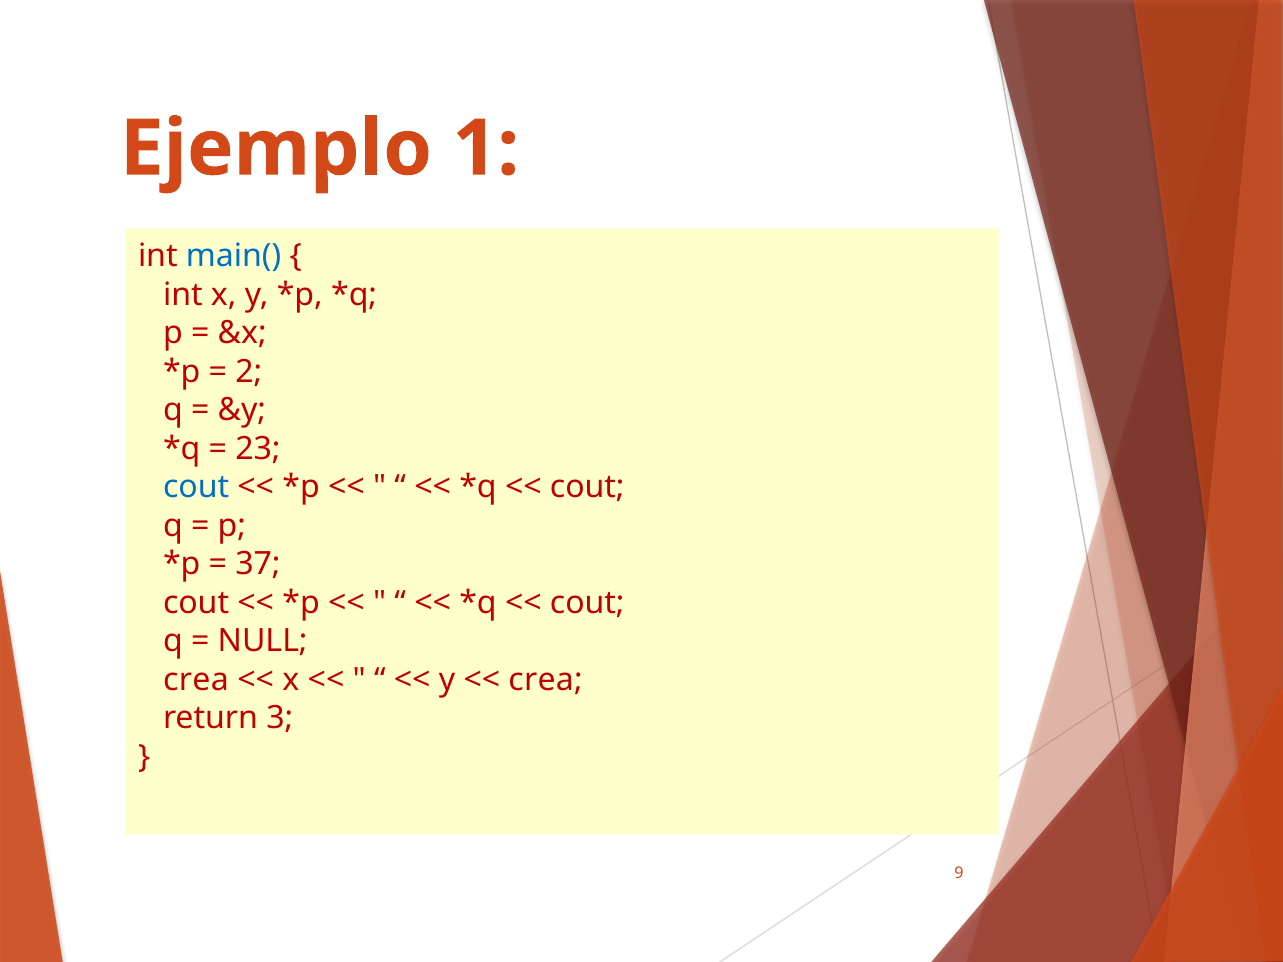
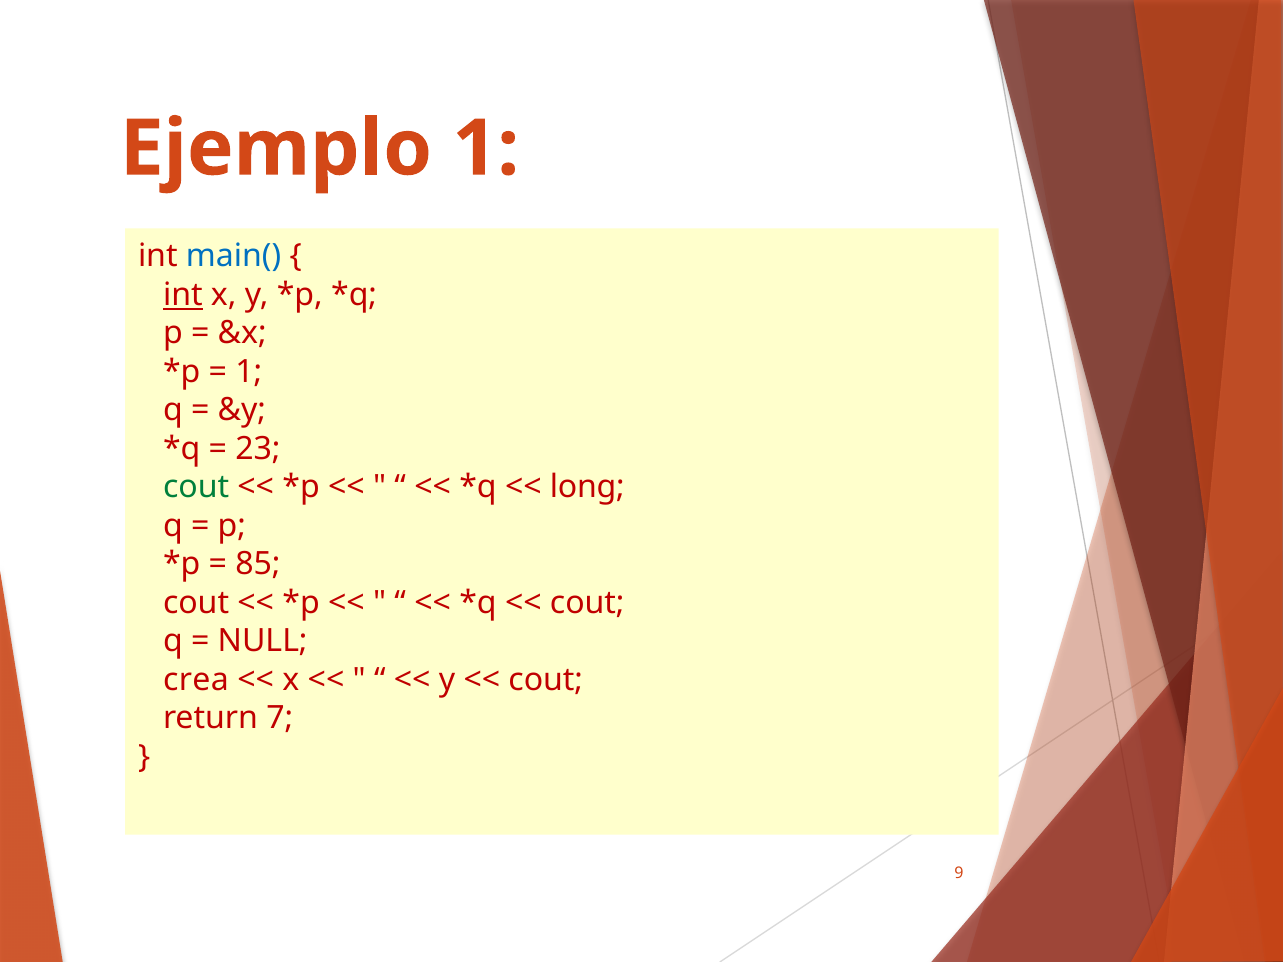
int underline: none -> present (183, 295)
2: 2 -> 1 (249, 372)
cout colour: blue -> green (196, 487)
cout: cout -> long (587, 487)
37: 37 -> 85 (258, 564)
crea: crea -> cout (546, 680)
3: 3 -> 7 (280, 718)
